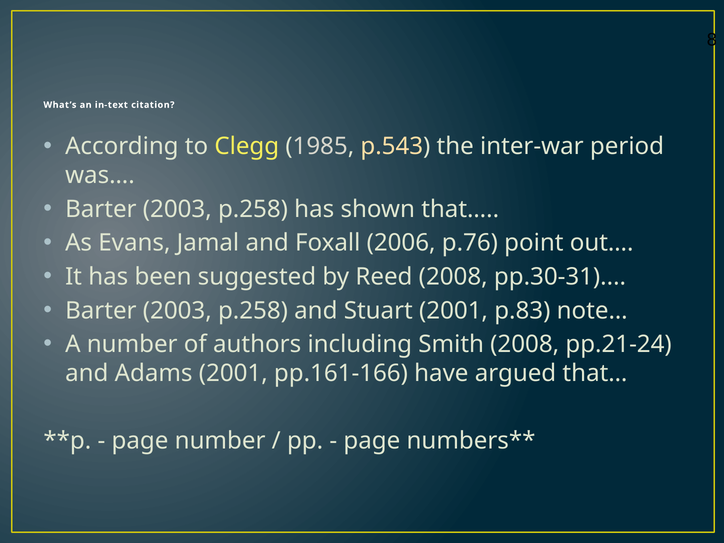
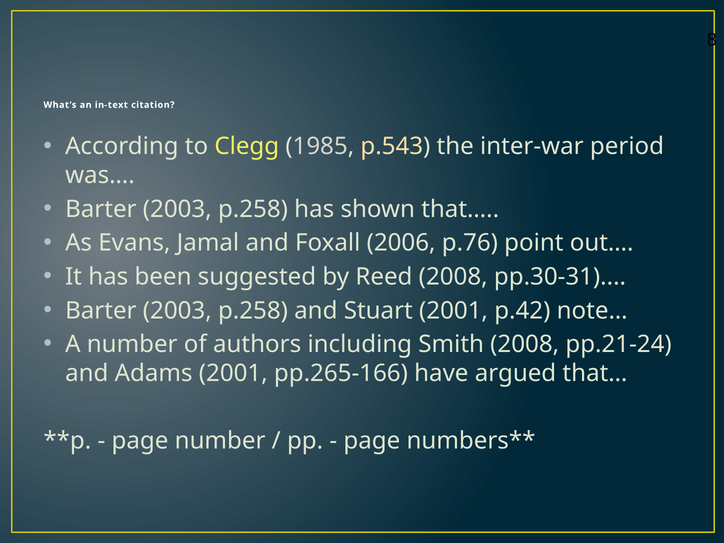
p.83: p.83 -> p.42 (522, 311)
pp.161-166: pp.161-166 -> pp.265-166 (341, 373)
